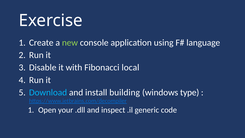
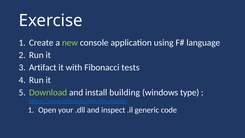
Disable: Disable -> Artifact (43, 67)
local: local -> tests (130, 67)
Download colour: light blue -> light green (48, 92)
